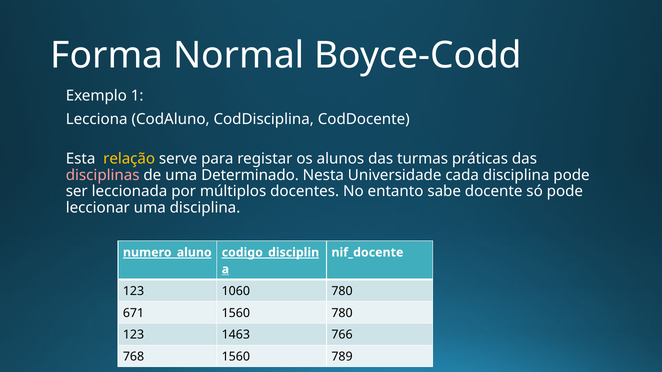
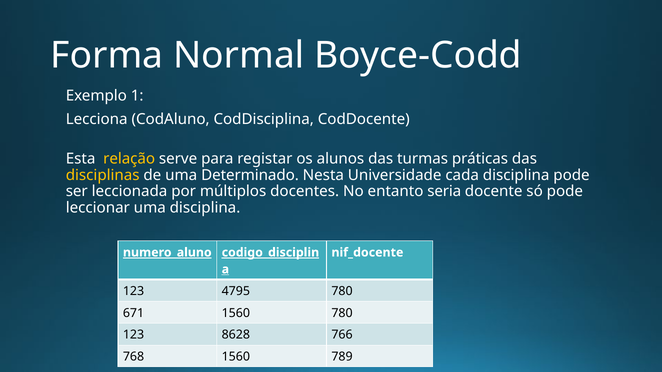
disciplinas colour: pink -> yellow (103, 175)
sabe: sabe -> seria (444, 192)
1060: 1060 -> 4795 (236, 291)
1463: 1463 -> 8628 (236, 335)
